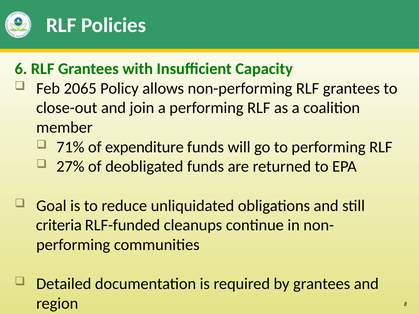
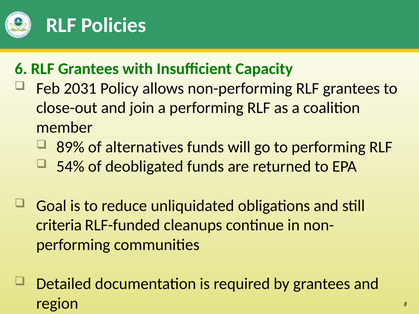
2065: 2065 -> 2031 (80, 88)
71%: 71% -> 89% (70, 147)
expenditure: expenditure -> alternatives (144, 147)
27%: 27% -> 54% (70, 167)
